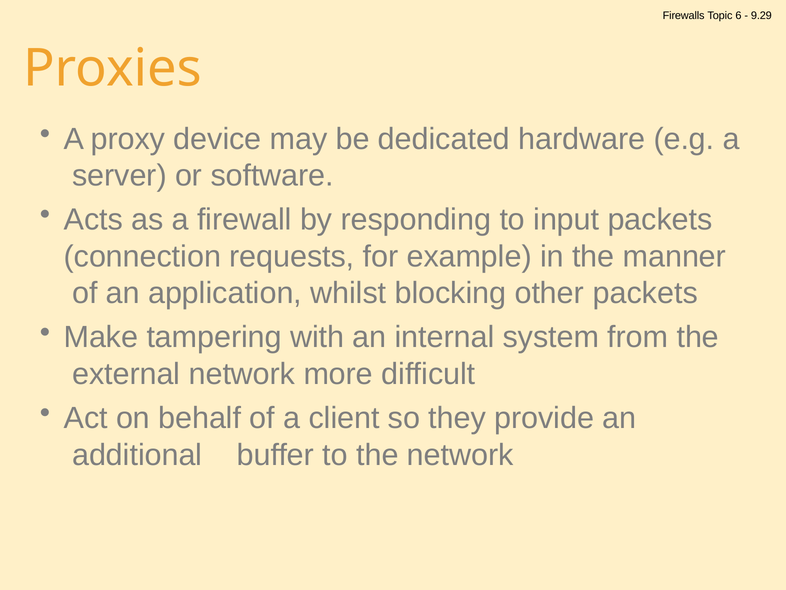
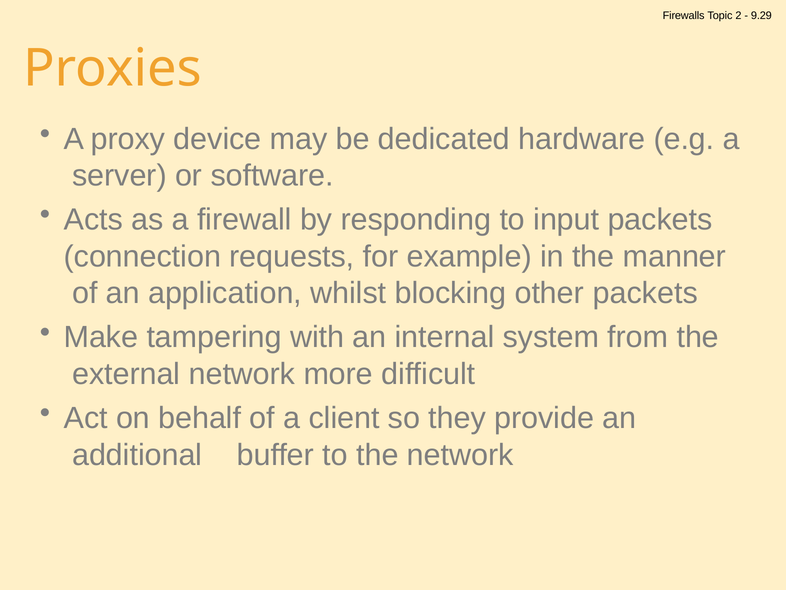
6: 6 -> 2 (738, 15)
